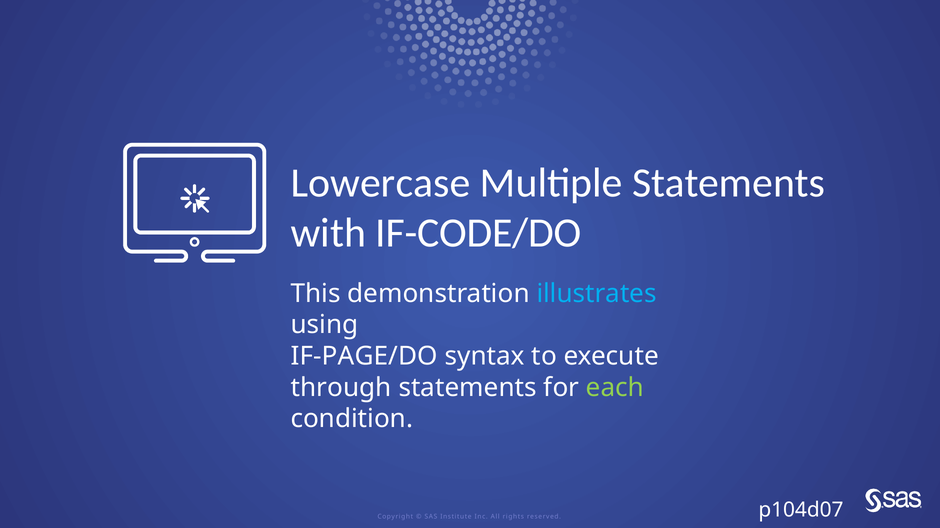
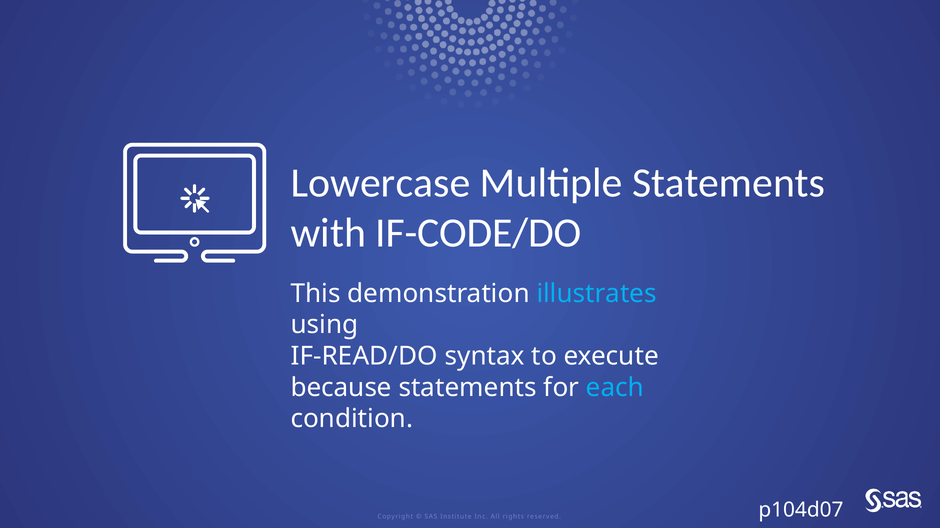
IF-PAGE/DO: IF-PAGE/DO -> IF-READ/DO (364, 357)
through: through -> because (341, 388)
each colour: light green -> light blue (615, 388)
